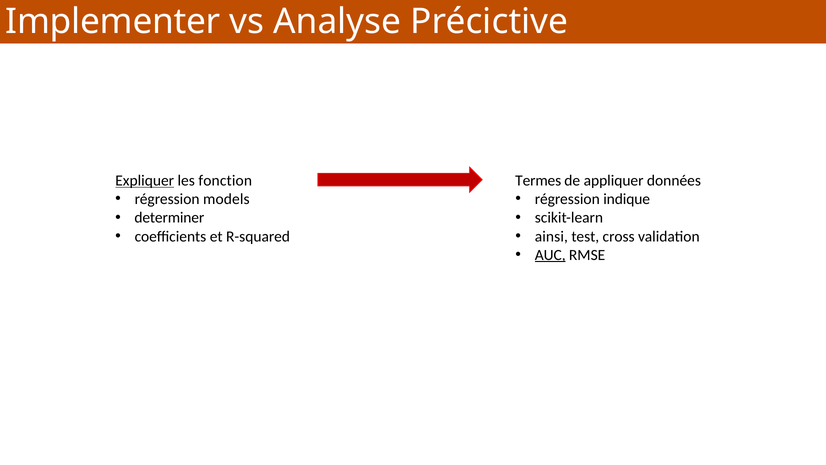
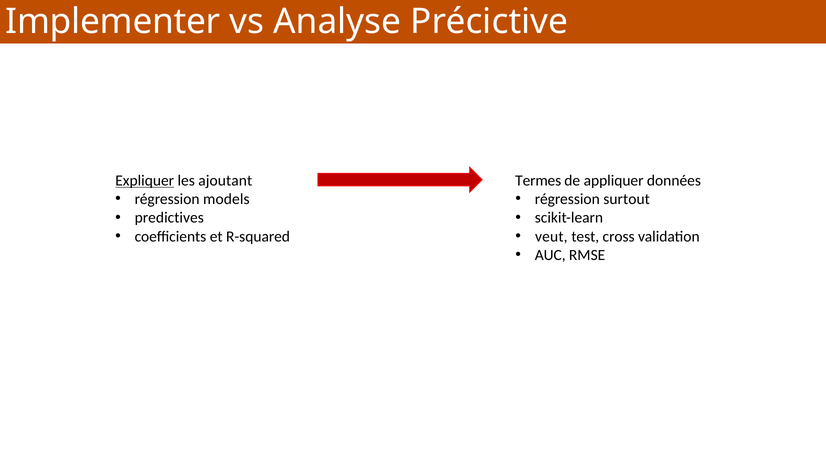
fonction: fonction -> ajoutant (225, 180)
indique: indique -> surtout (627, 199)
determiner: determiner -> predictives (169, 218)
ainsi: ainsi -> veut (551, 236)
AUC underline: present -> none (550, 255)
